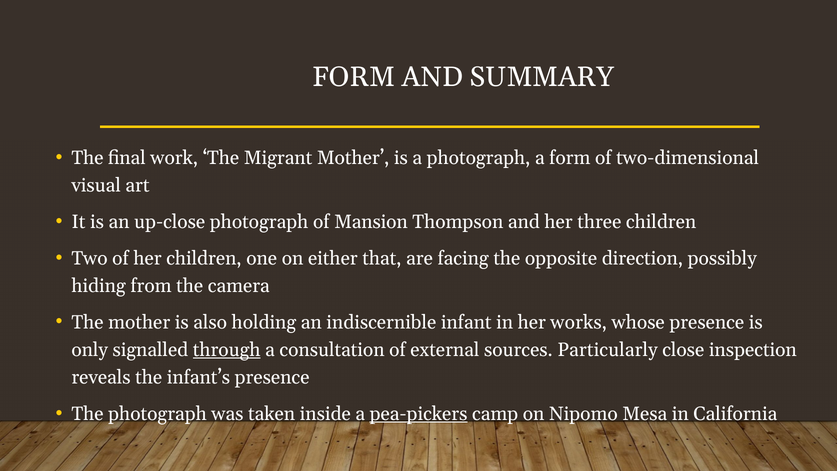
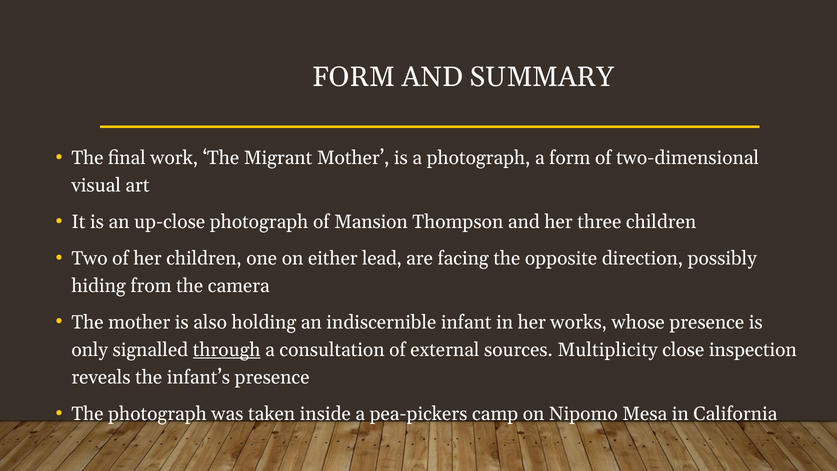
that: that -> lead (382, 258)
Particularly: Particularly -> Multiplicity (608, 350)
pea-pickers underline: present -> none (419, 414)
